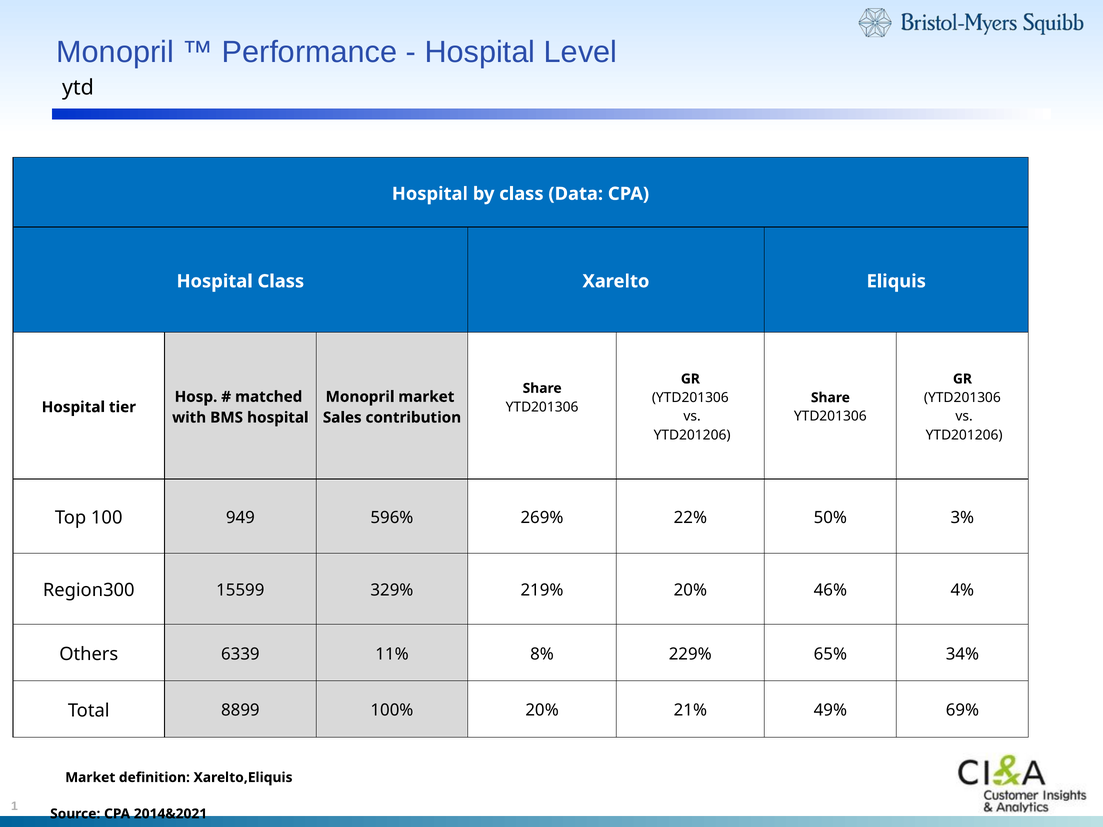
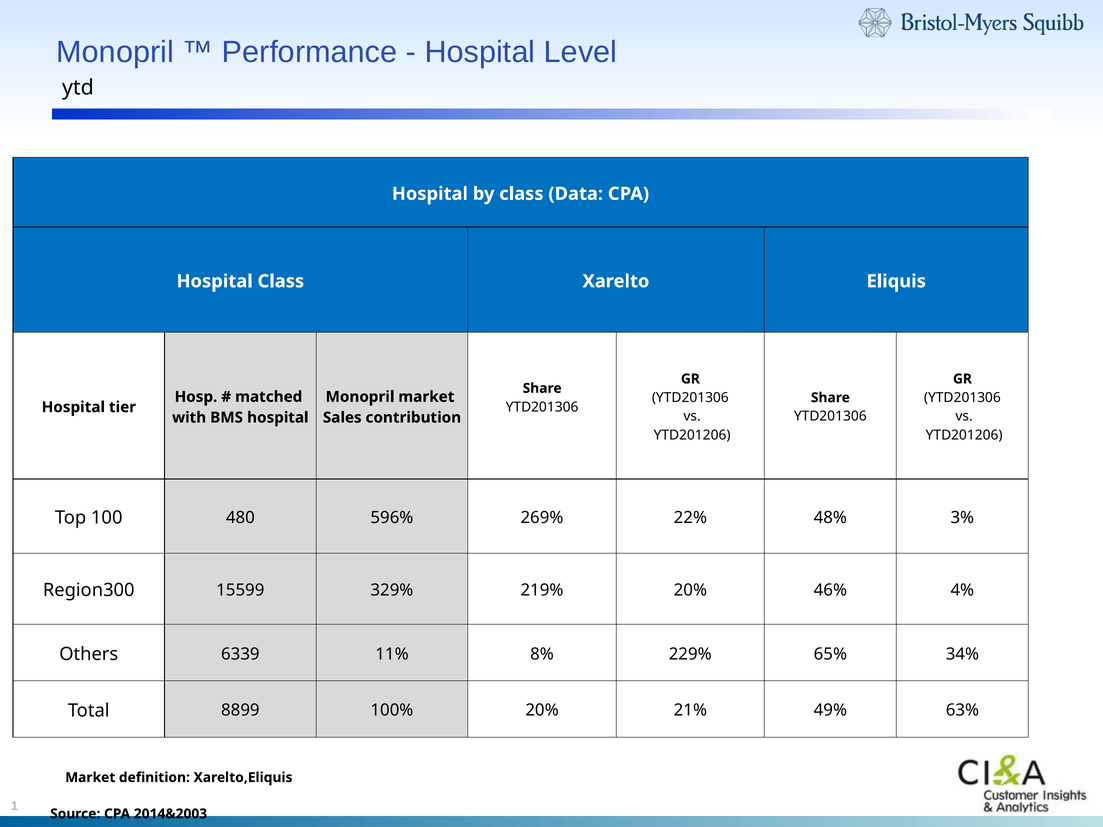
949: 949 -> 480 (240, 518)
50%: 50% -> 48% (830, 518)
69%: 69% -> 63% (962, 711)
2014&2021: 2014&2021 -> 2014&2003 (170, 814)
